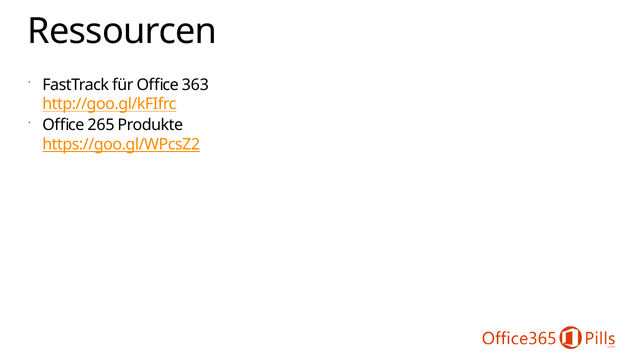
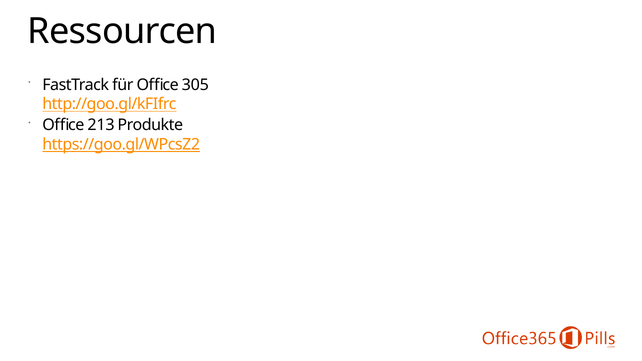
363: 363 -> 305 (195, 85)
265: 265 -> 213 (101, 125)
